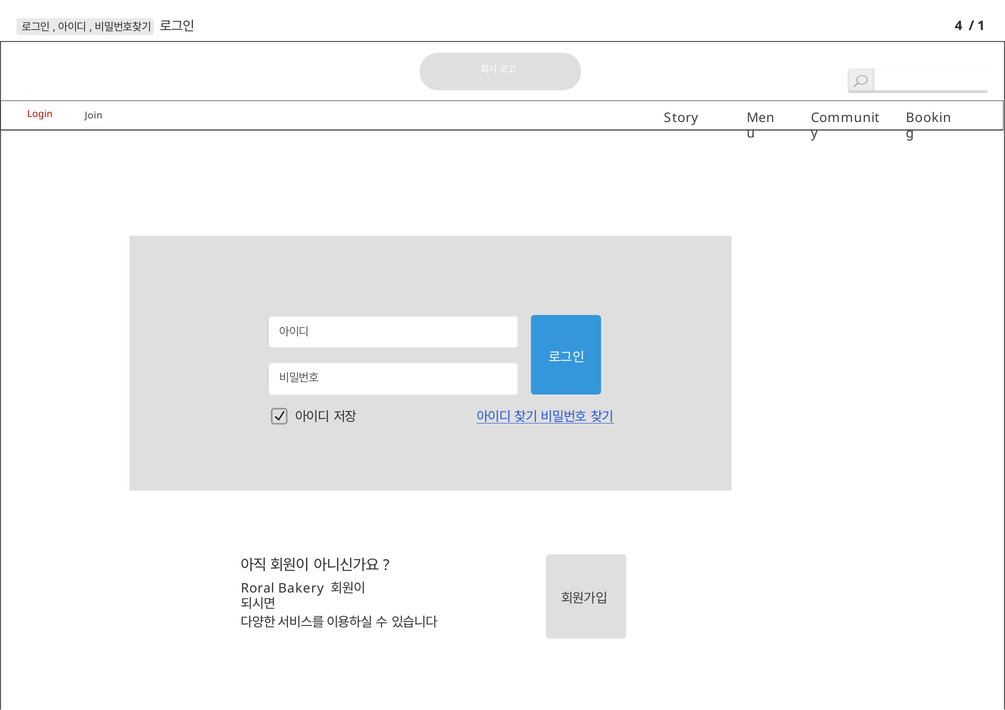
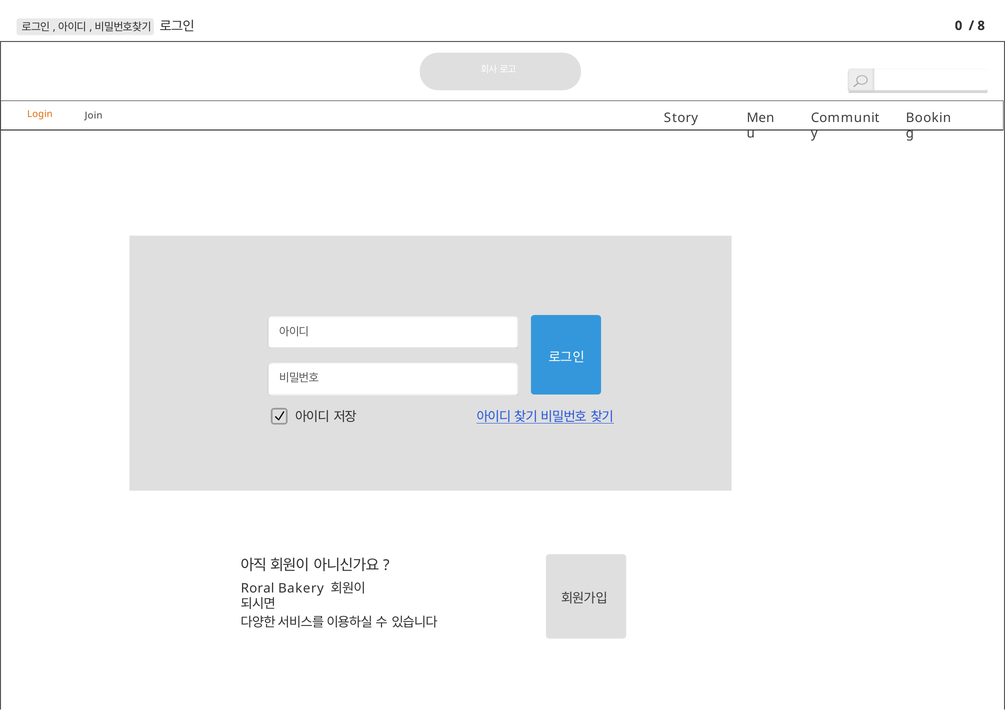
4: 4 -> 0 (959, 26)
1: 1 -> 8 (981, 26)
Login colour: red -> orange (40, 114)
